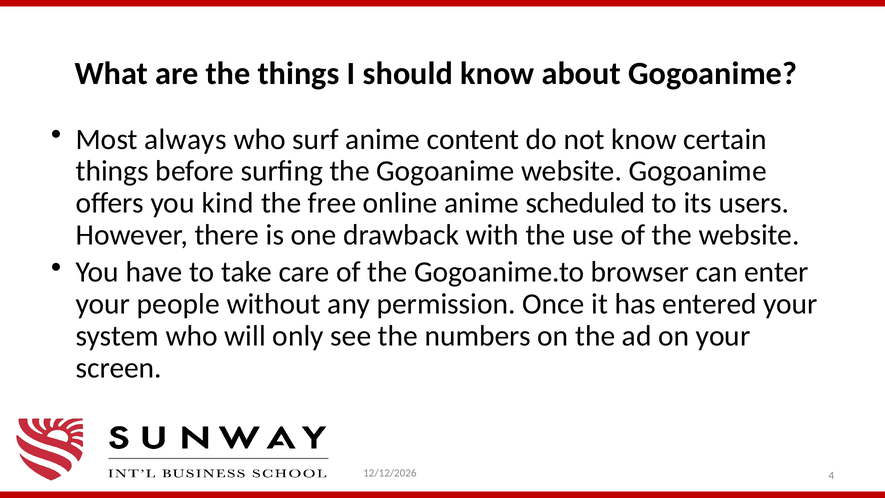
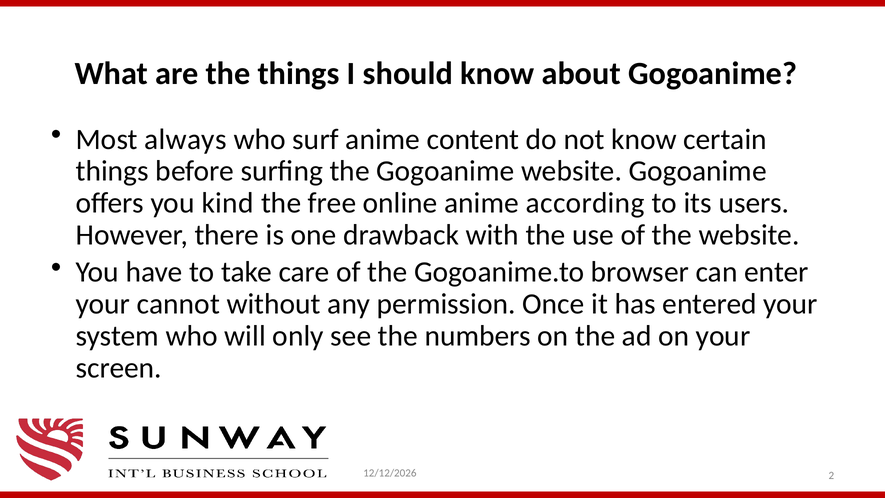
scheduled: scheduled -> according (585, 203)
people: people -> cannot (178, 304)
4: 4 -> 2 (831, 475)
